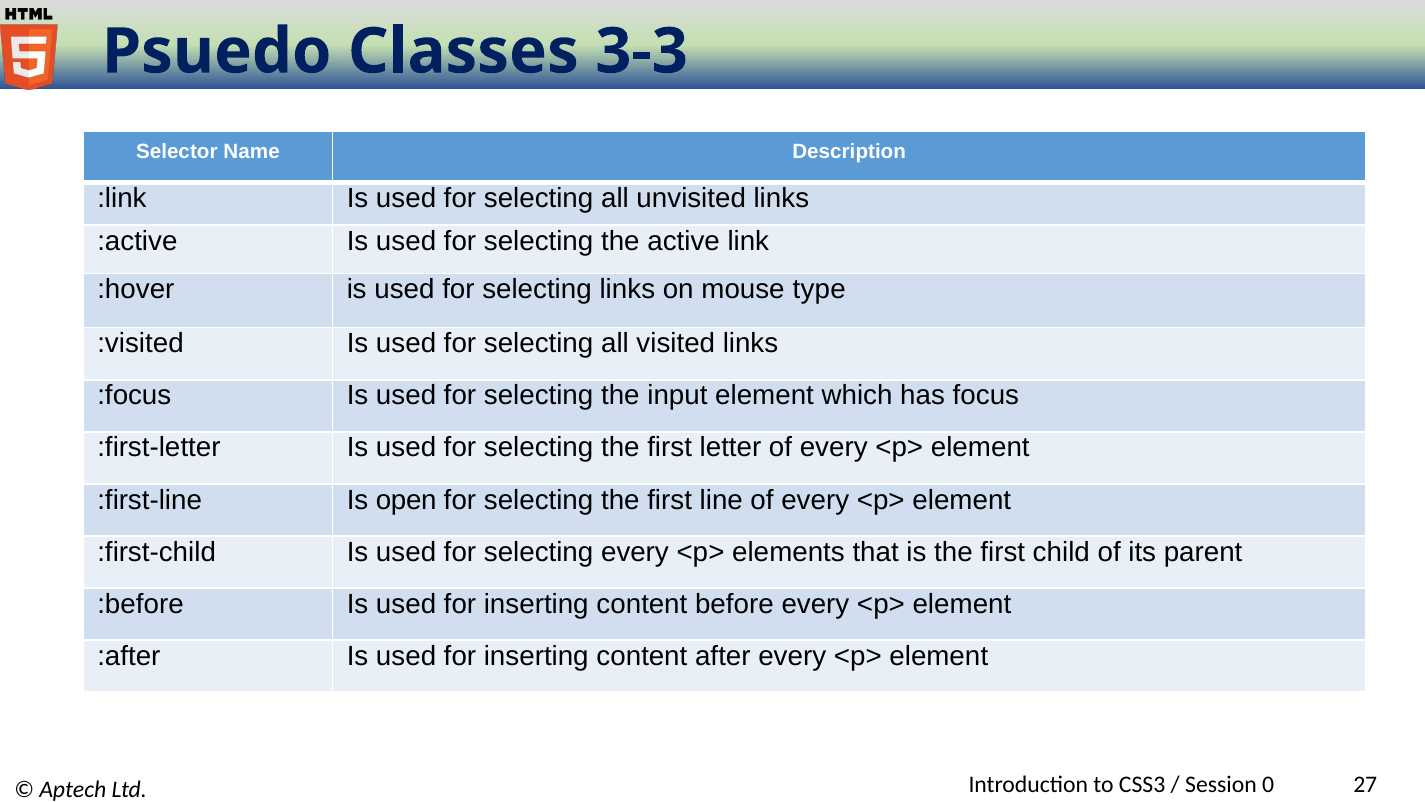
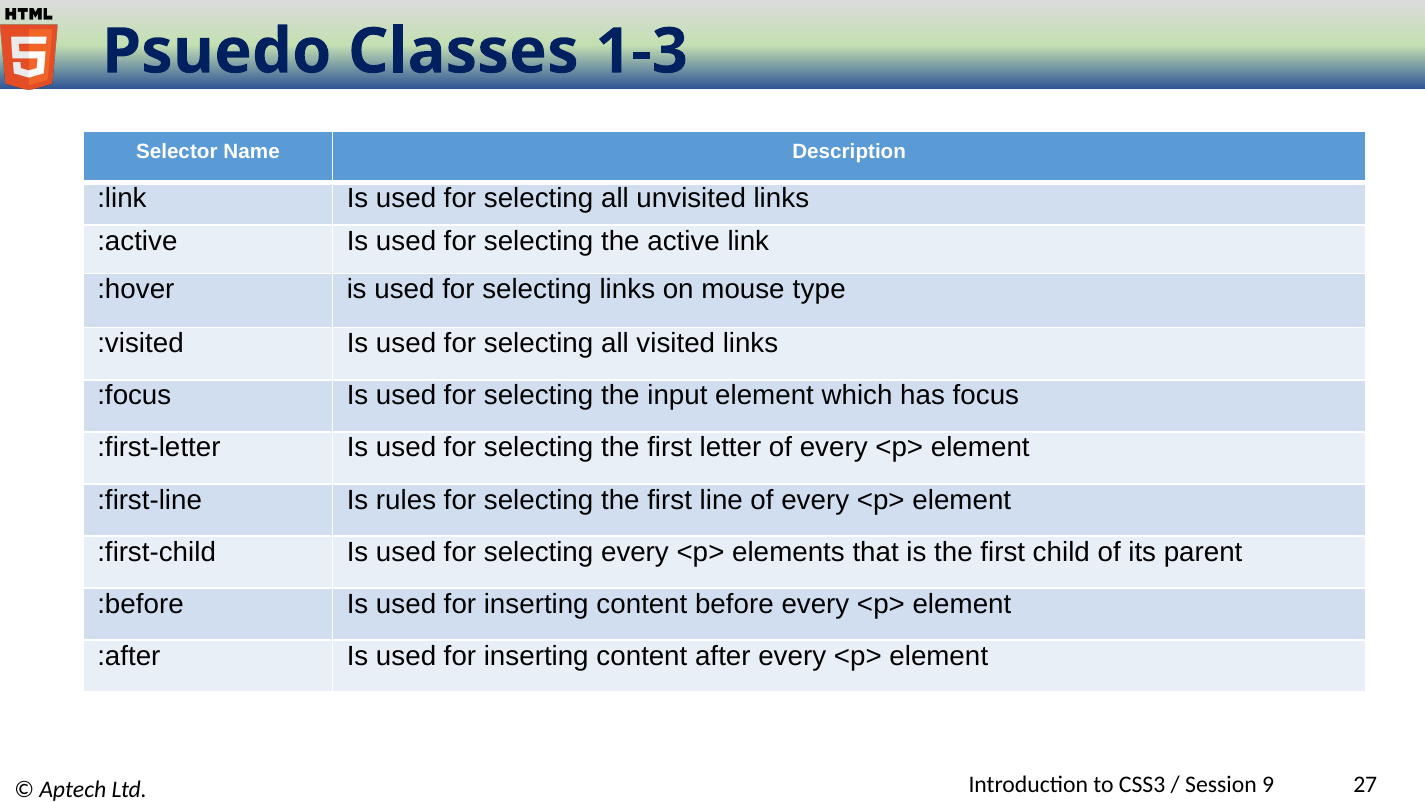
3-3: 3-3 -> 1-3 (642, 52)
open: open -> rules (406, 500)
0: 0 -> 9 (1268, 784)
